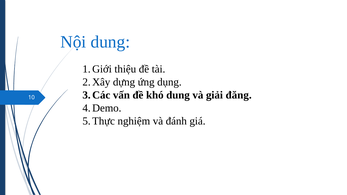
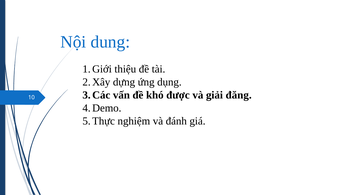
khó dung: dung -> được (178, 95)
